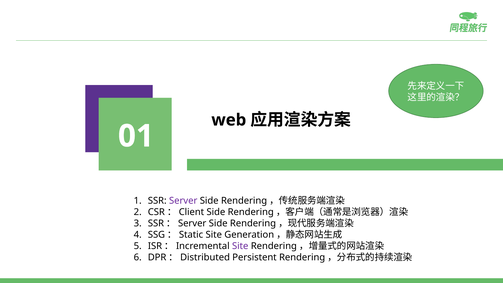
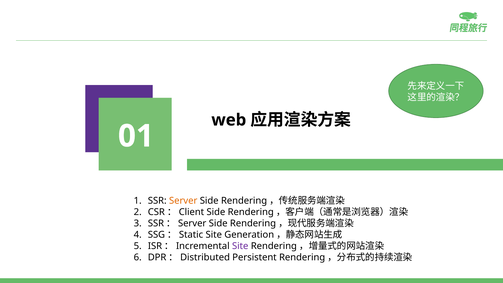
Server colour: purple -> orange (183, 201)
